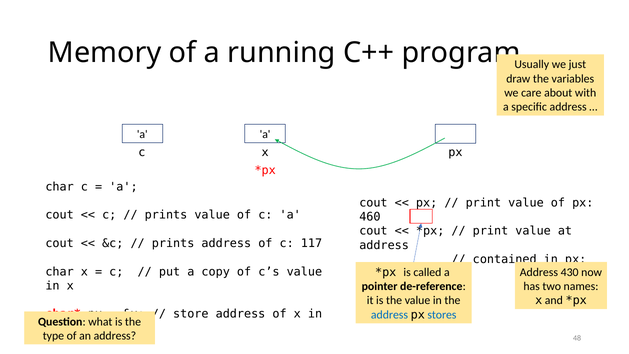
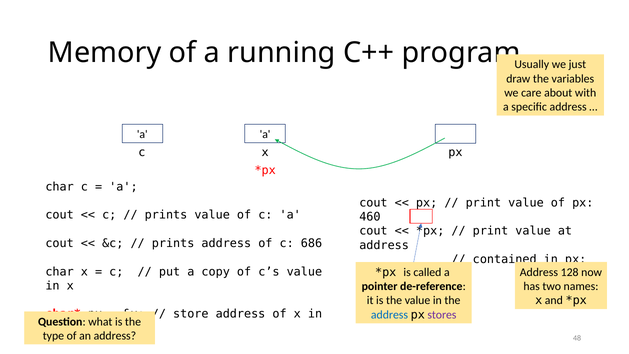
117: 117 -> 686 (312, 243)
430: 430 -> 128 (570, 272)
stores colour: blue -> purple (442, 315)
